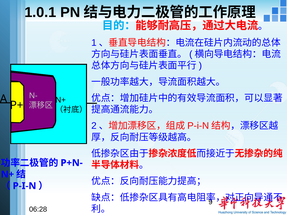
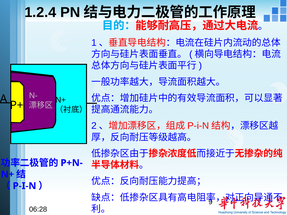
1.0.1: 1.0.1 -> 1.2.4 (40, 12)
